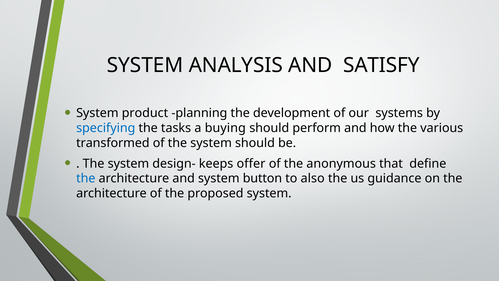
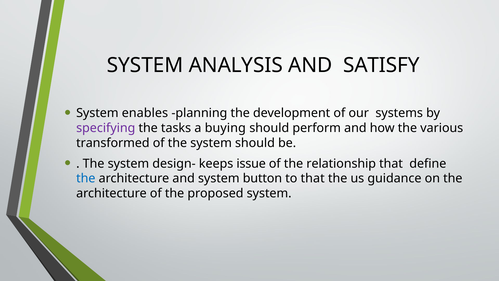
product: product -> enables (145, 113)
specifying colour: blue -> purple (106, 128)
offer: offer -> issue (251, 163)
anonymous: anonymous -> relationship (341, 163)
to also: also -> that (313, 178)
